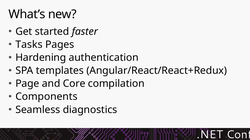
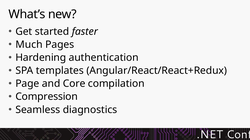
Tasks: Tasks -> Much (29, 45)
Components: Components -> Compression (47, 97)
